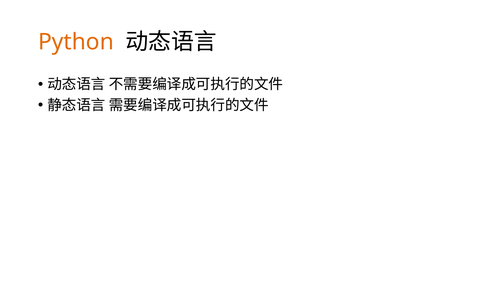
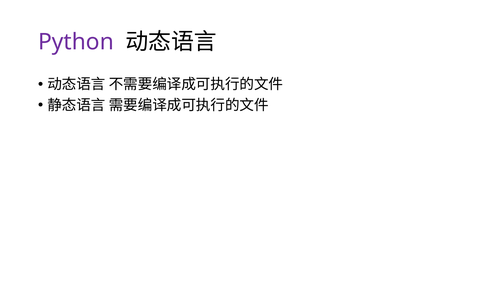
Python colour: orange -> purple (76, 42)
